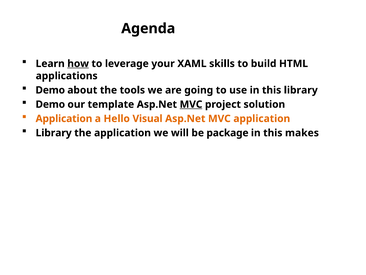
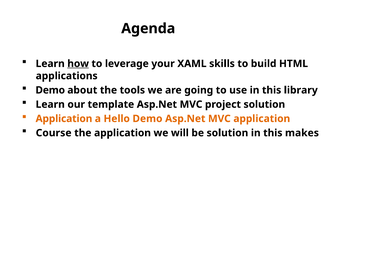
Demo: Demo -> Learn (50, 104)
MVC underline: present -> none (191, 104)
Hello Visual: Visual -> Demo (147, 118)
Library: Library -> Course (54, 133)
be package: package -> solution (227, 133)
